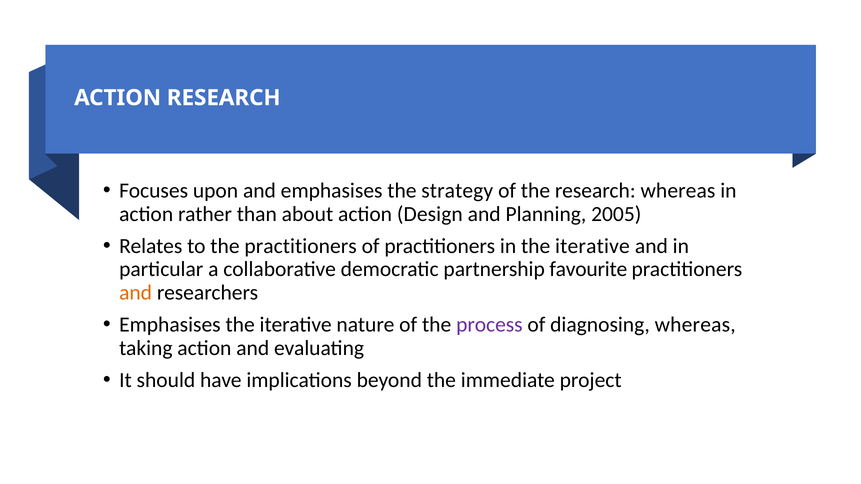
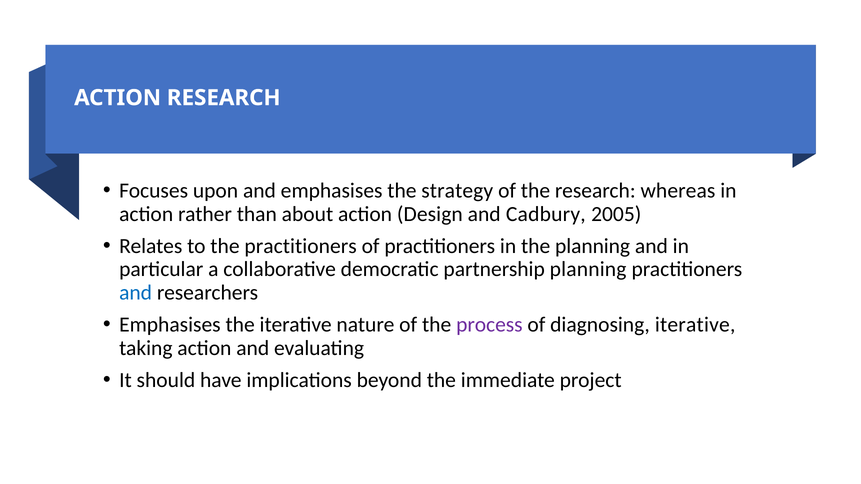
Planning: Planning -> Cadbury (546, 214)
in the iterative: iterative -> planning (593, 246)
partnership favourite: favourite -> planning (588, 269)
and colour: orange -> blue (136, 293)
diagnosing whereas: whereas -> iterative (695, 325)
